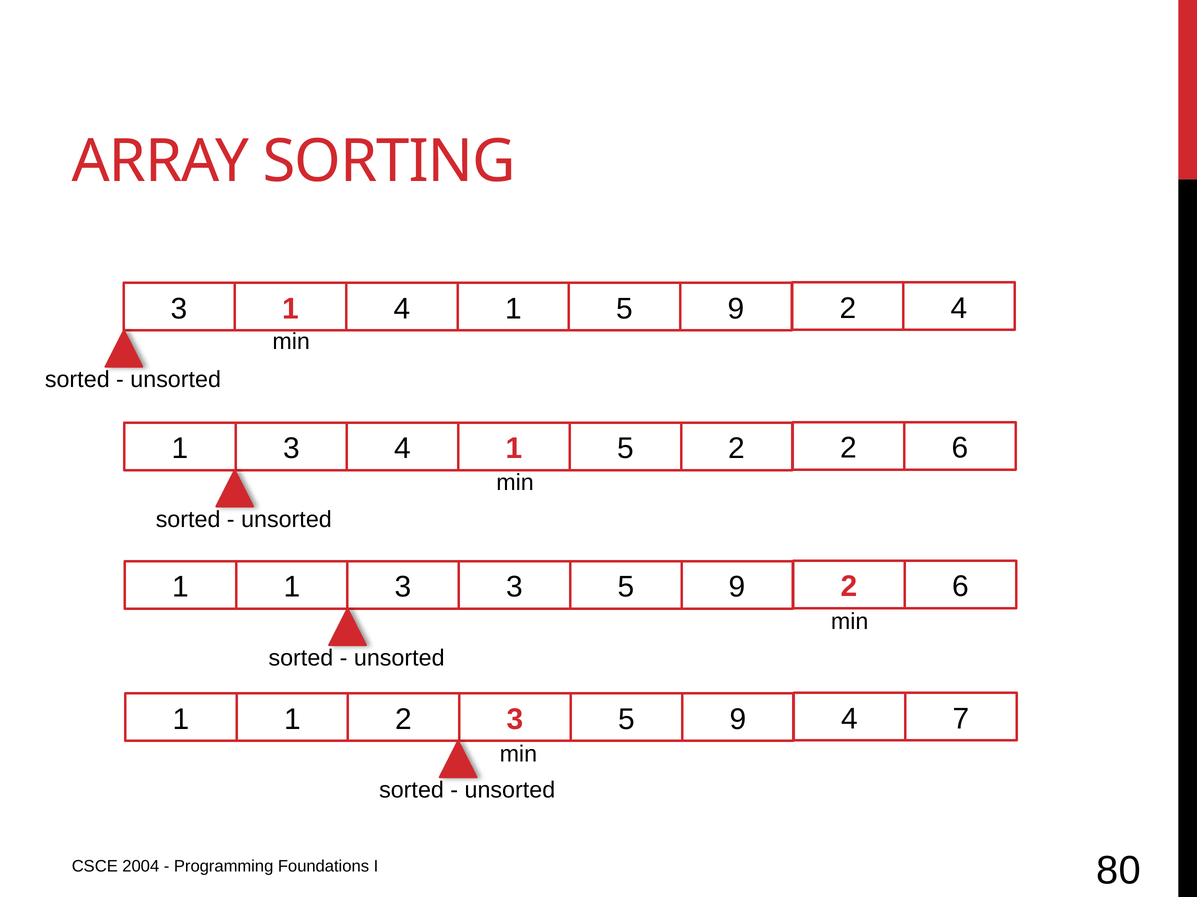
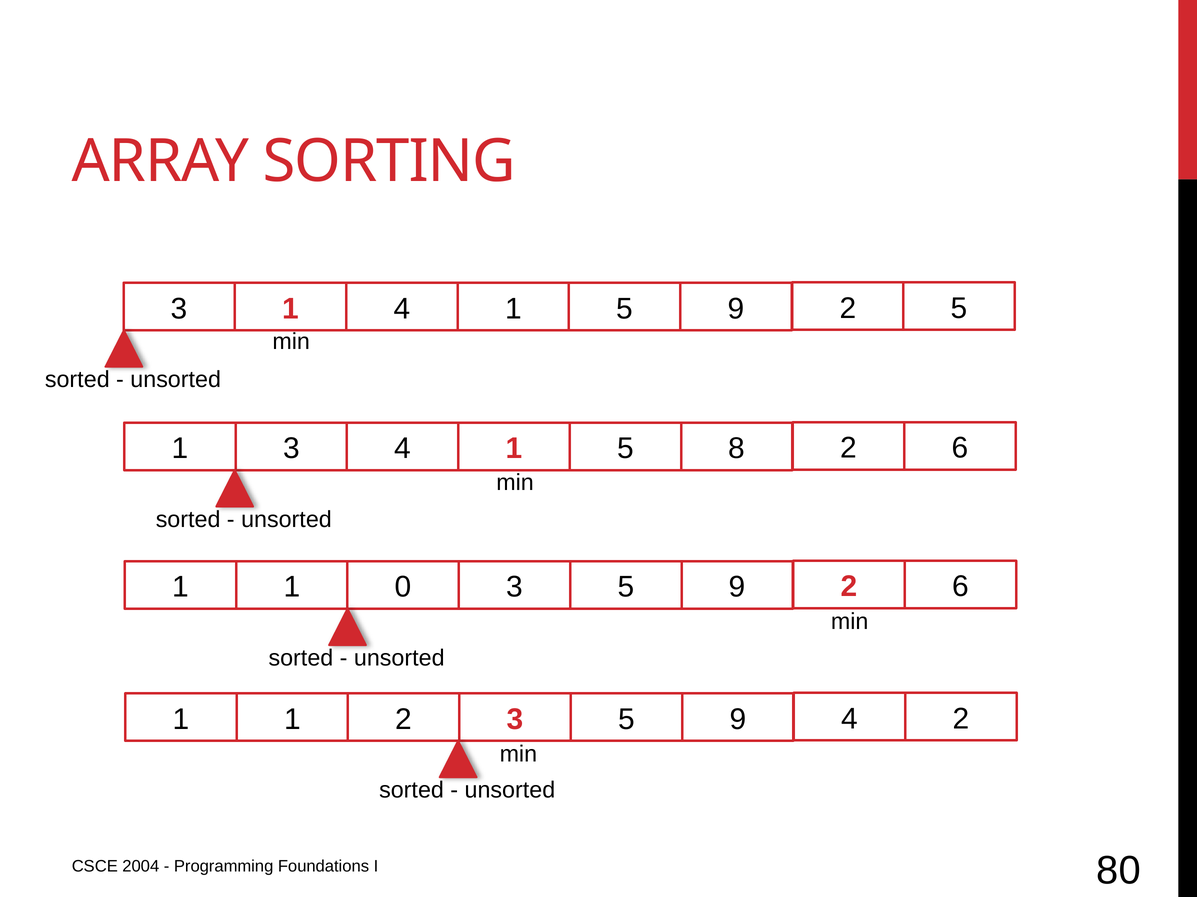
2 4: 4 -> 5 (959, 308)
5 2: 2 -> 8 (737, 449)
1 1 3: 3 -> 0 (403, 588)
4 7: 7 -> 2 (961, 719)
